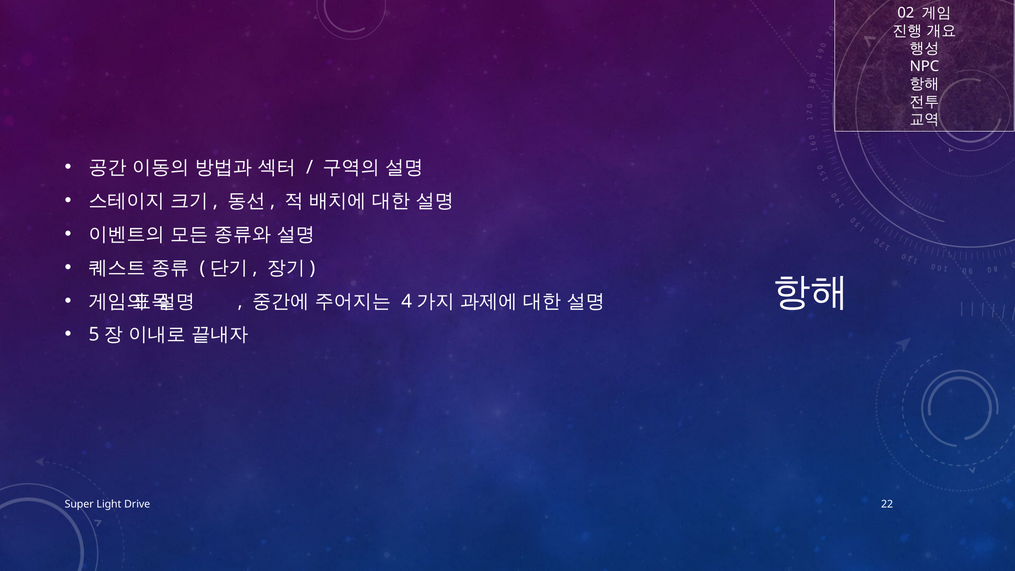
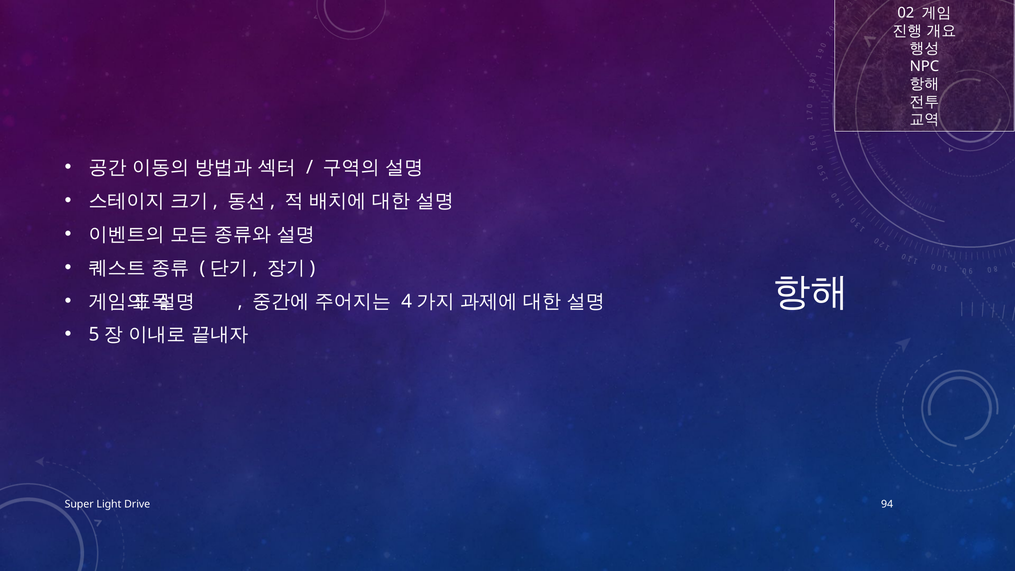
22: 22 -> 94 (887, 504)
